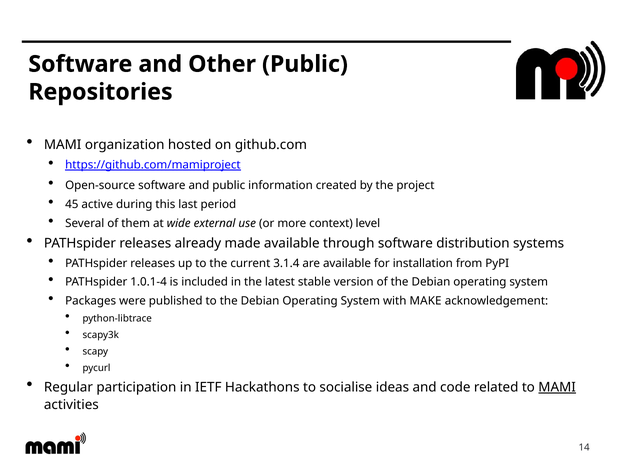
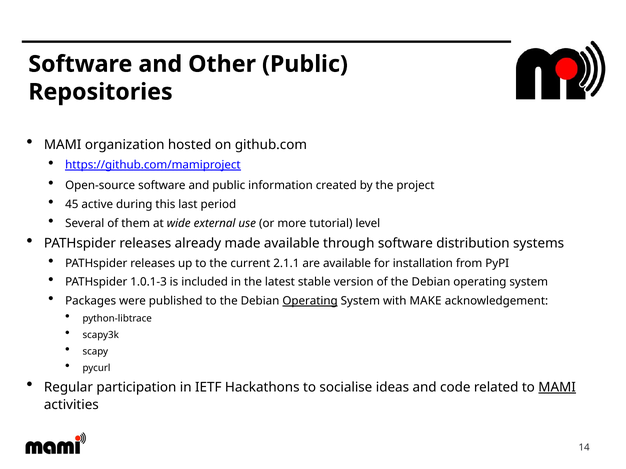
context: context -> tutorial (331, 223)
3.1.4: 3.1.4 -> 2.1.1 (286, 264)
1.0.1-4: 1.0.1-4 -> 1.0.1-3 (149, 282)
Operating underline: none -> present (310, 301)
